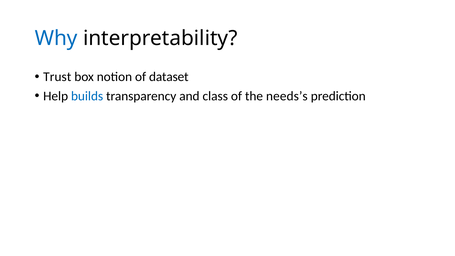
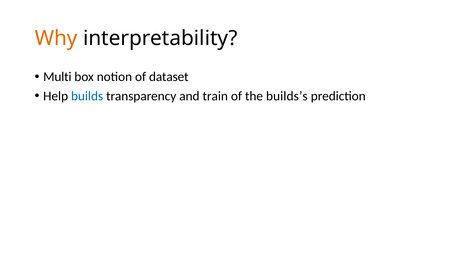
Why colour: blue -> orange (56, 38)
Trust: Trust -> Multi (57, 77)
class: class -> train (215, 96)
needs’s: needs’s -> builds’s (287, 96)
